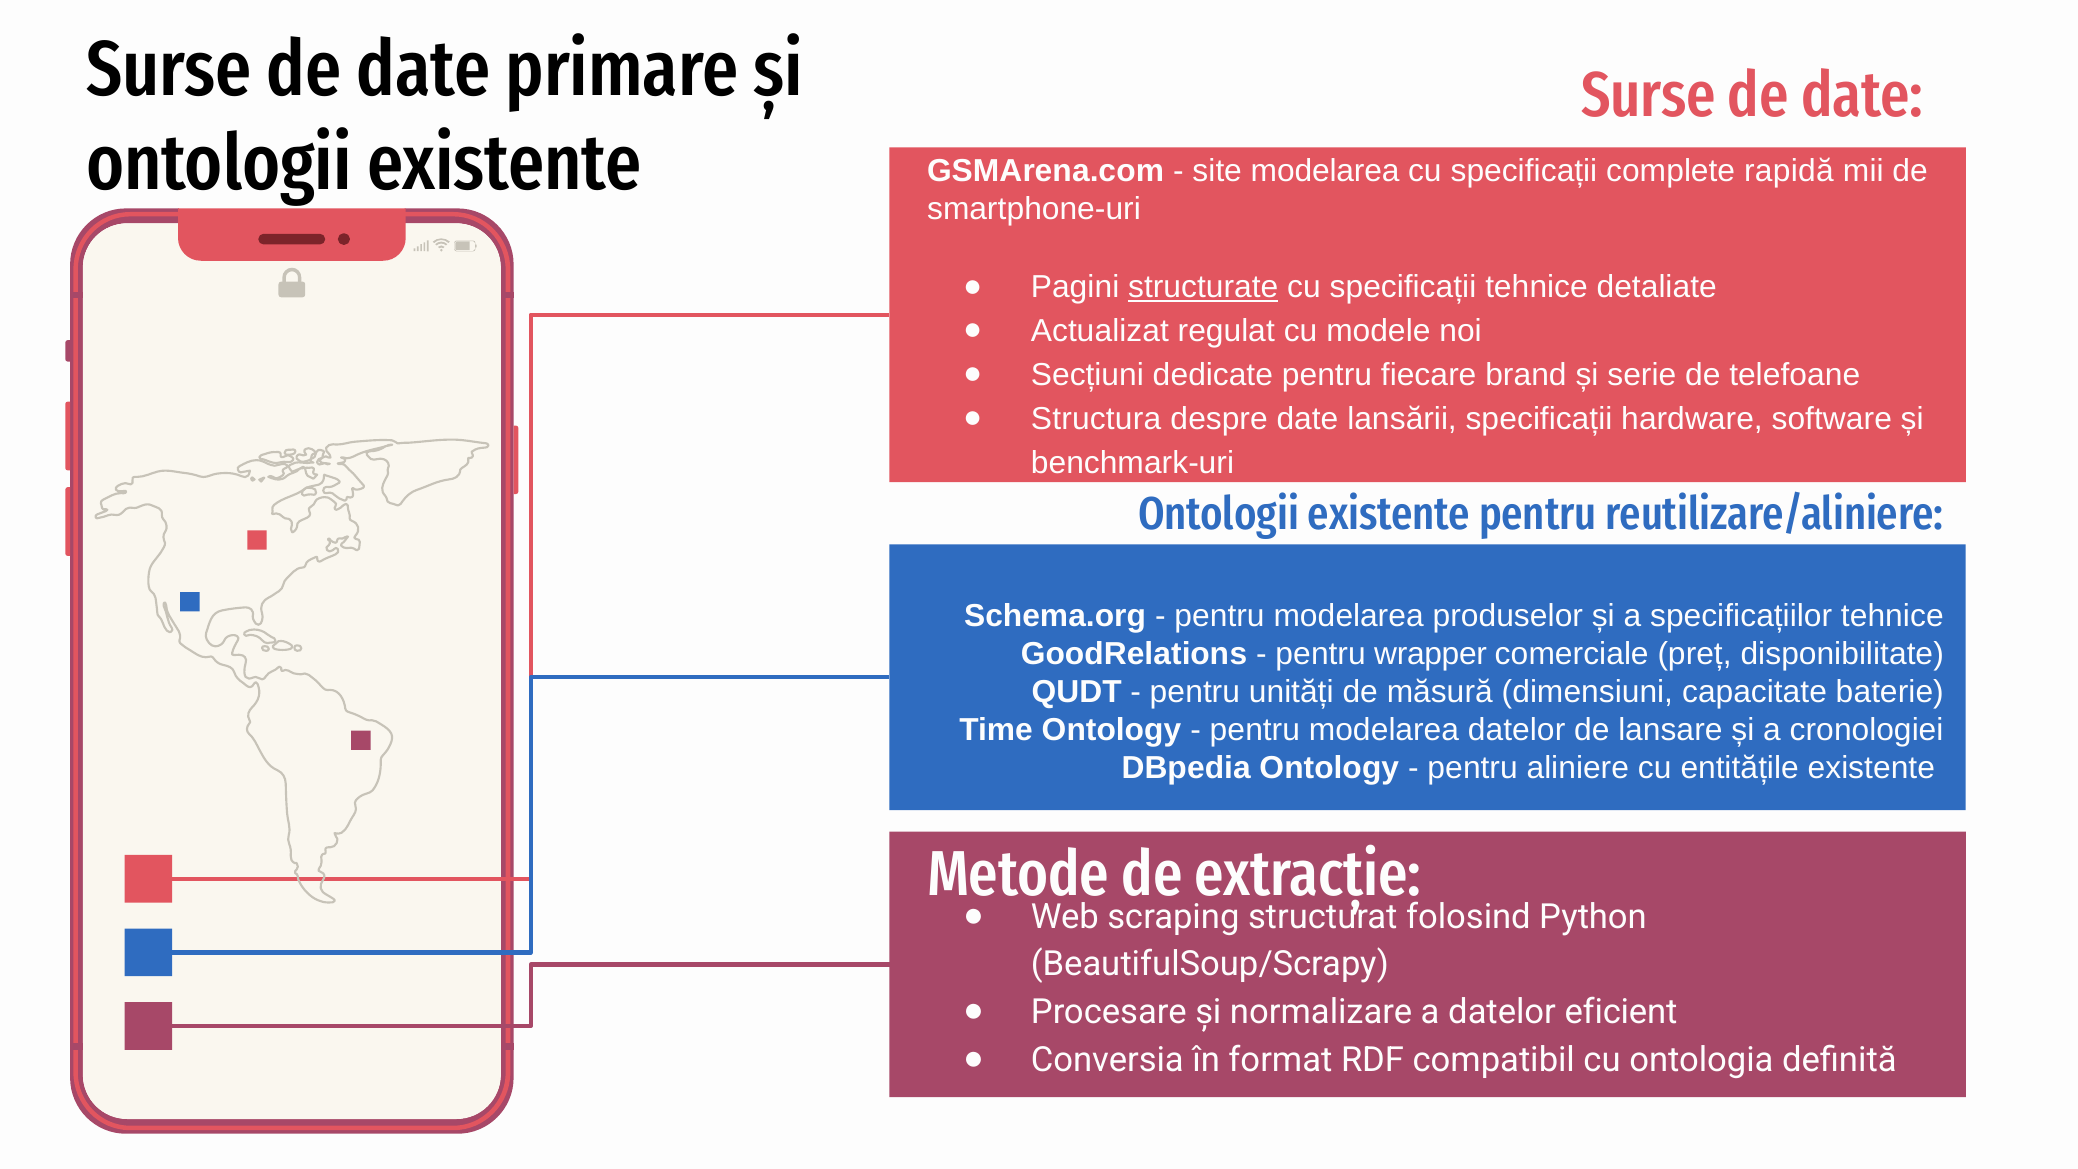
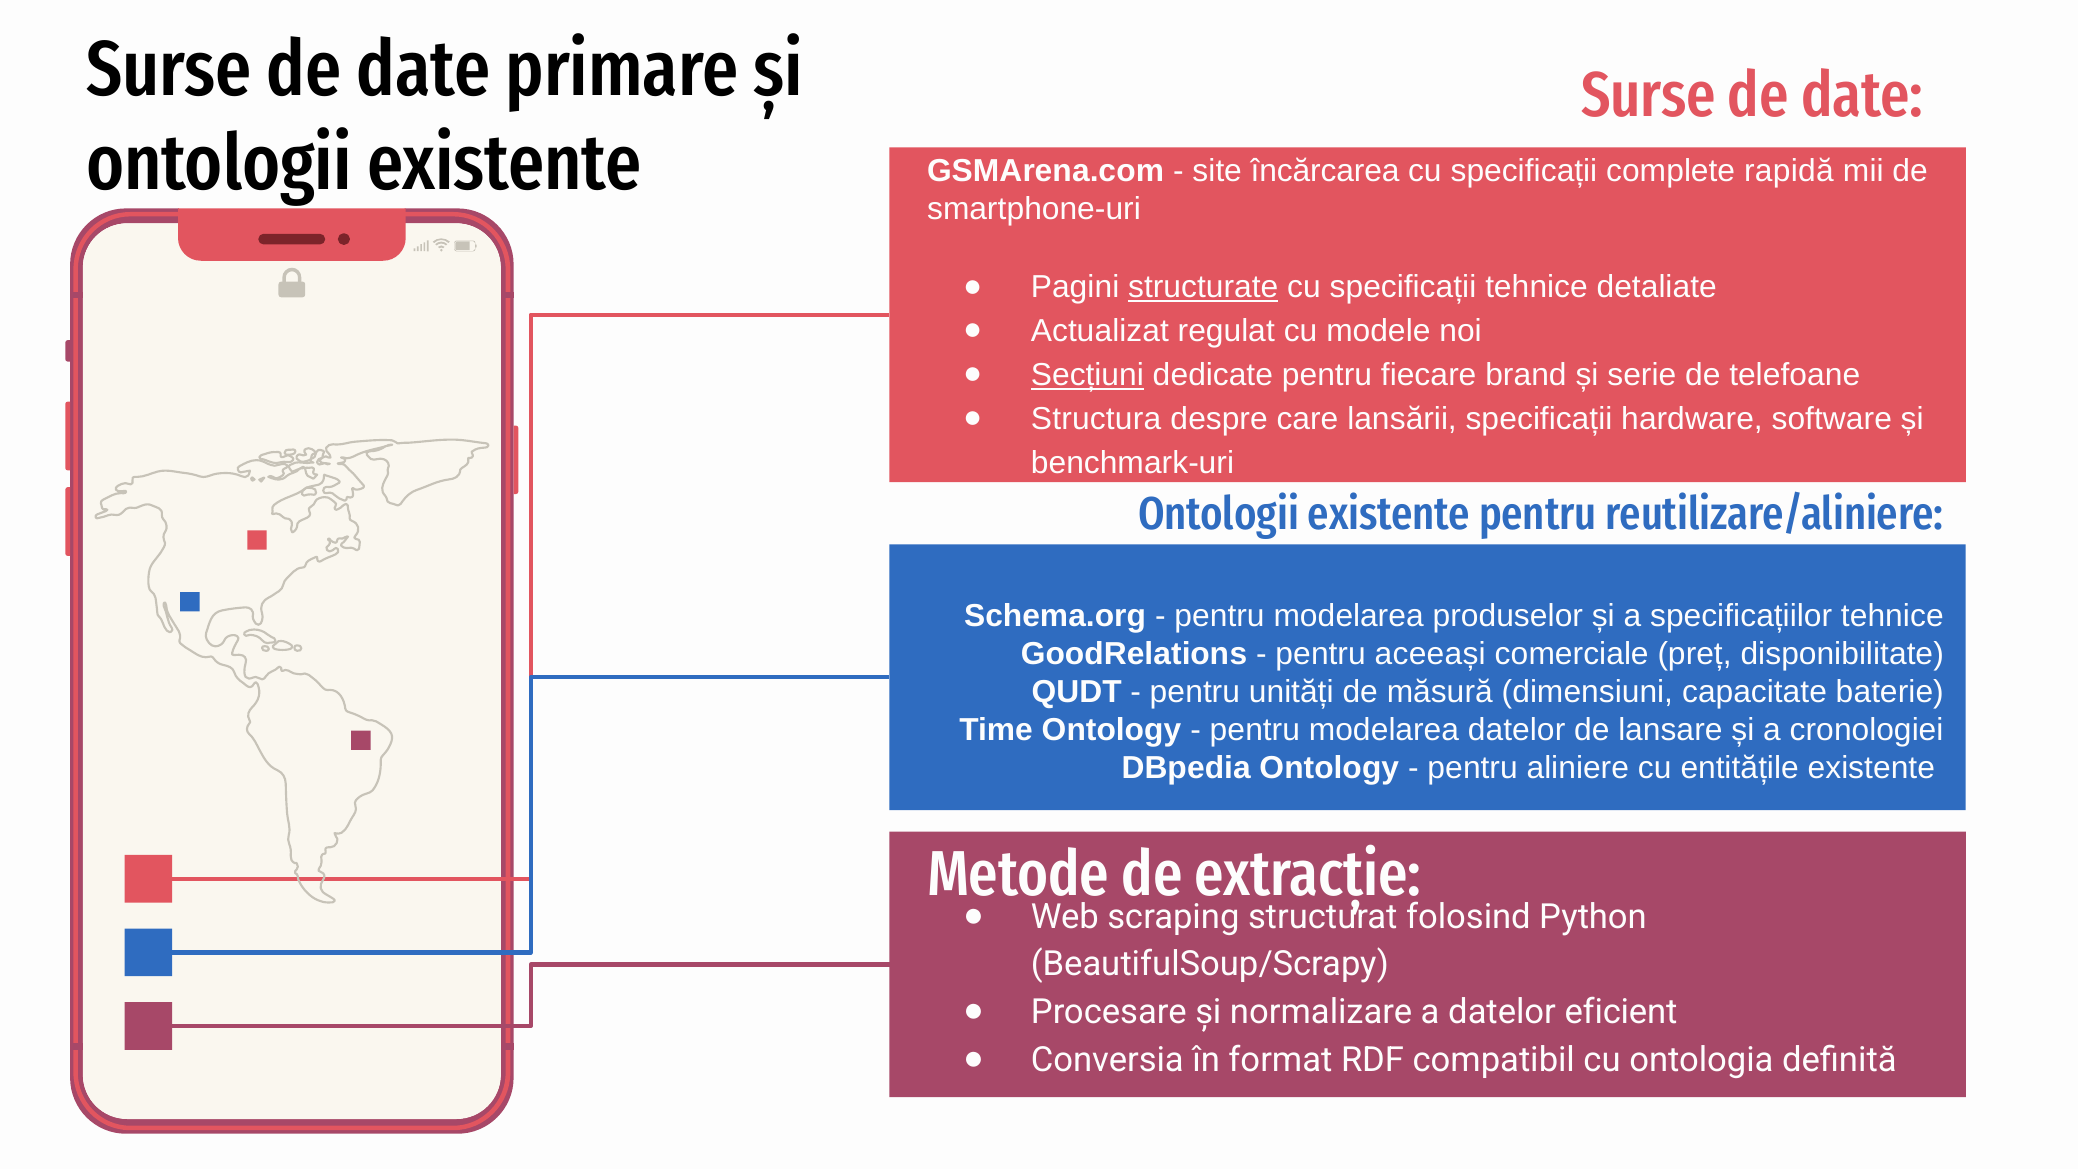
site modelarea: modelarea -> încărcarea (1325, 171)
Secțiuni underline: none -> present (1087, 375)
despre date: date -> care (1307, 419)
wrapper: wrapper -> aceeași (1430, 654)
